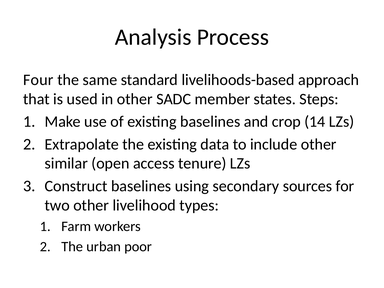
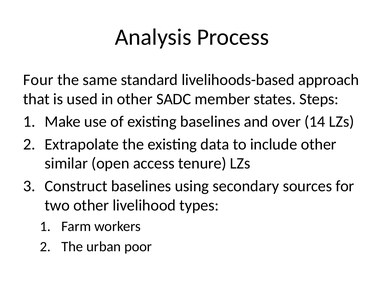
crop: crop -> over (286, 122)
